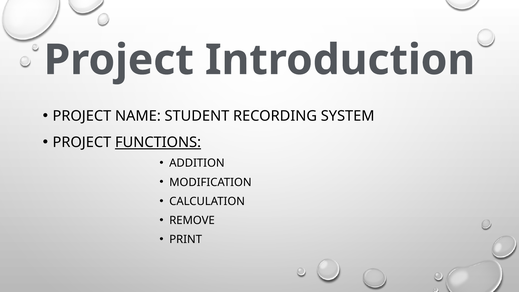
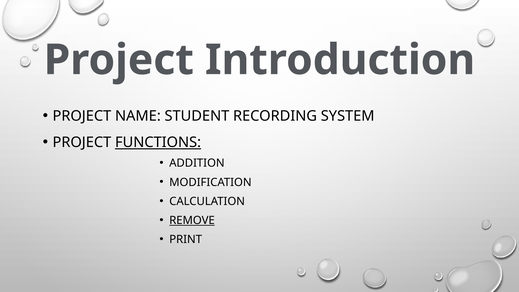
REMOVE underline: none -> present (192, 220)
